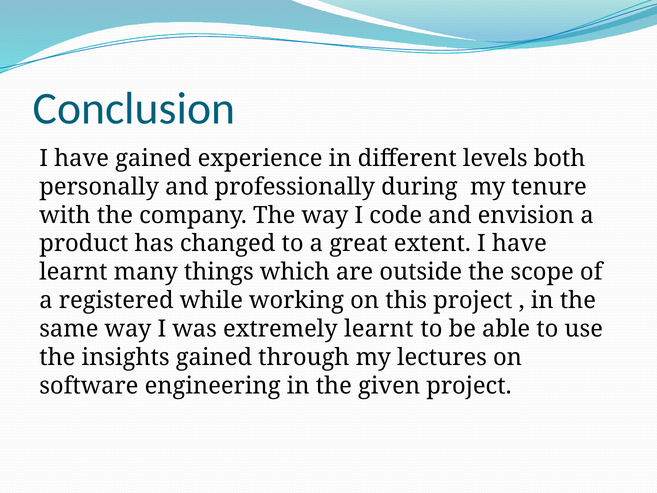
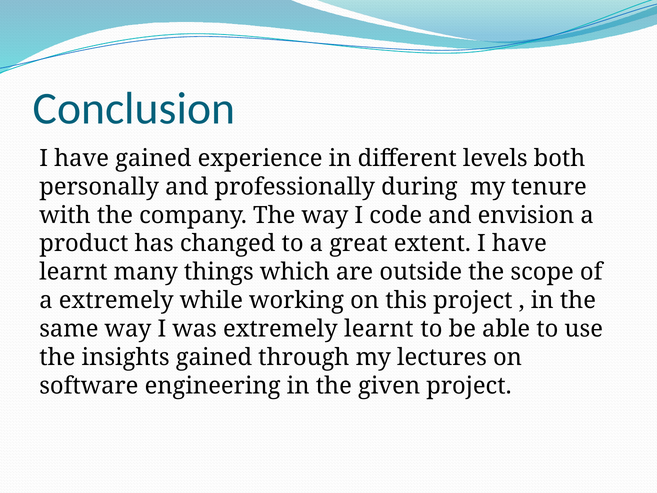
a registered: registered -> extremely (116, 300)
